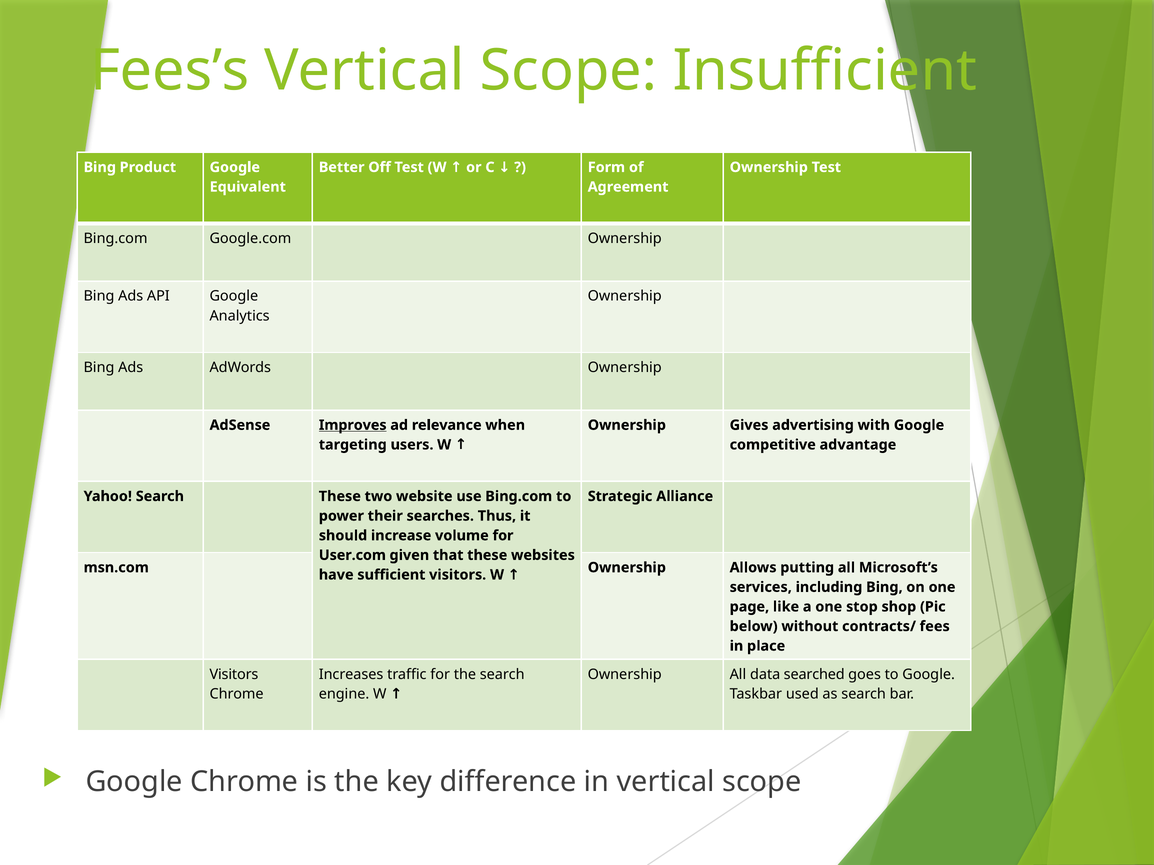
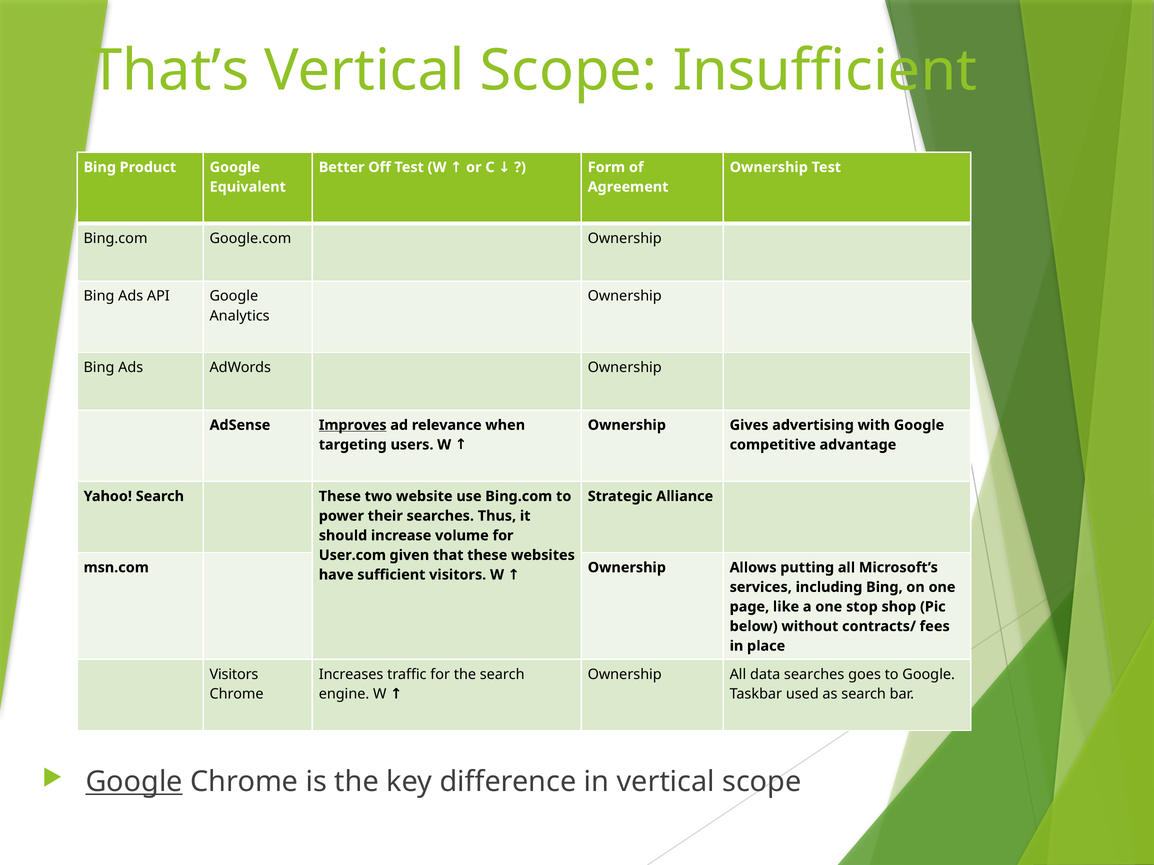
Fees’s: Fees’s -> That’s (170, 71)
data searched: searched -> searches (814, 675)
Google underline: none -> present (134, 782)
